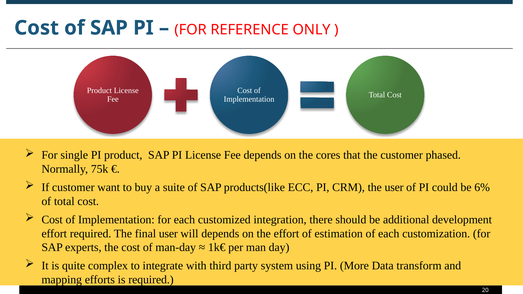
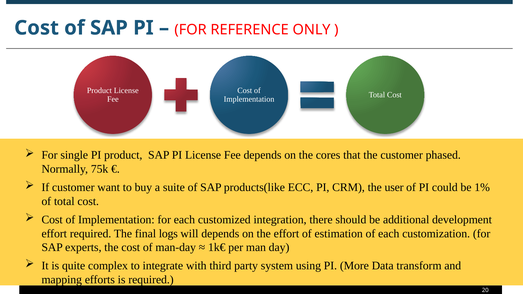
6%: 6% -> 1% (482, 187)
final user: user -> logs (168, 234)
